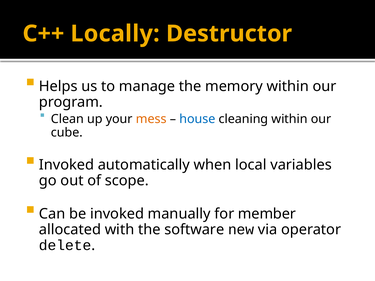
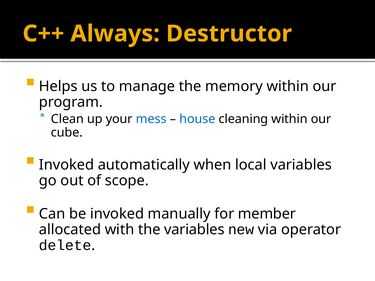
Locally: Locally -> Always (115, 34)
mess colour: orange -> blue (151, 119)
the software: software -> variables (194, 230)
